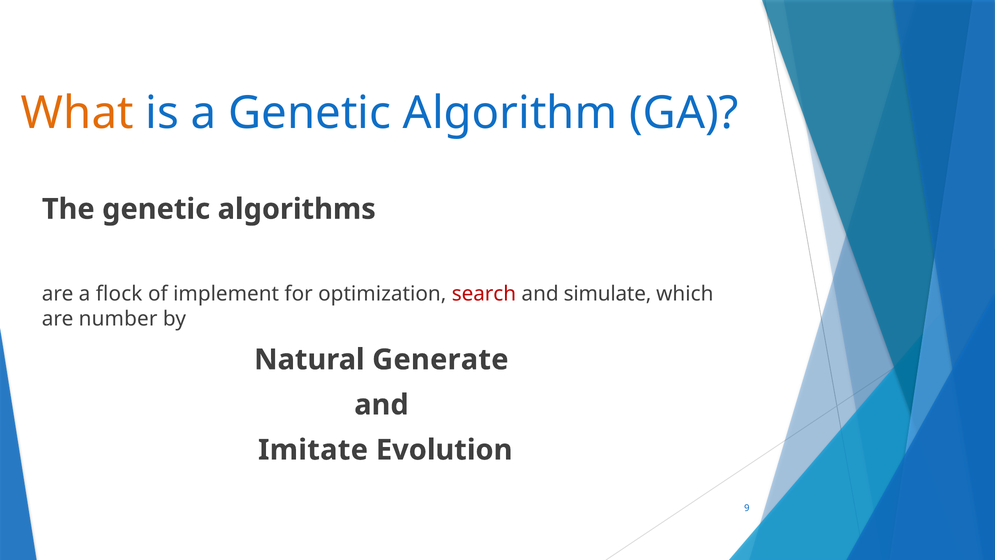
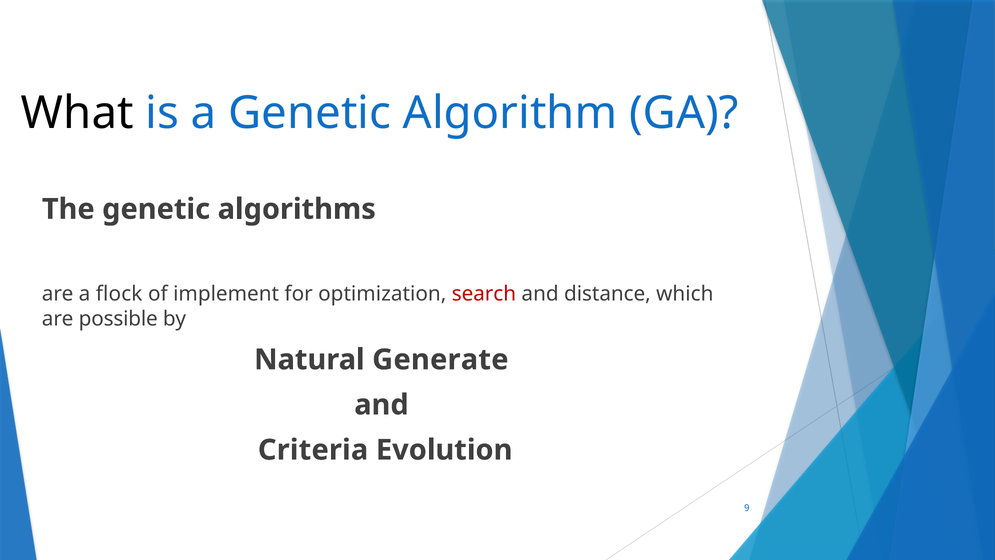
What colour: orange -> black (77, 113)
simulate: simulate -> distance (607, 294)
number: number -> possible (118, 319)
Imitate: Imitate -> Criteria (313, 450)
